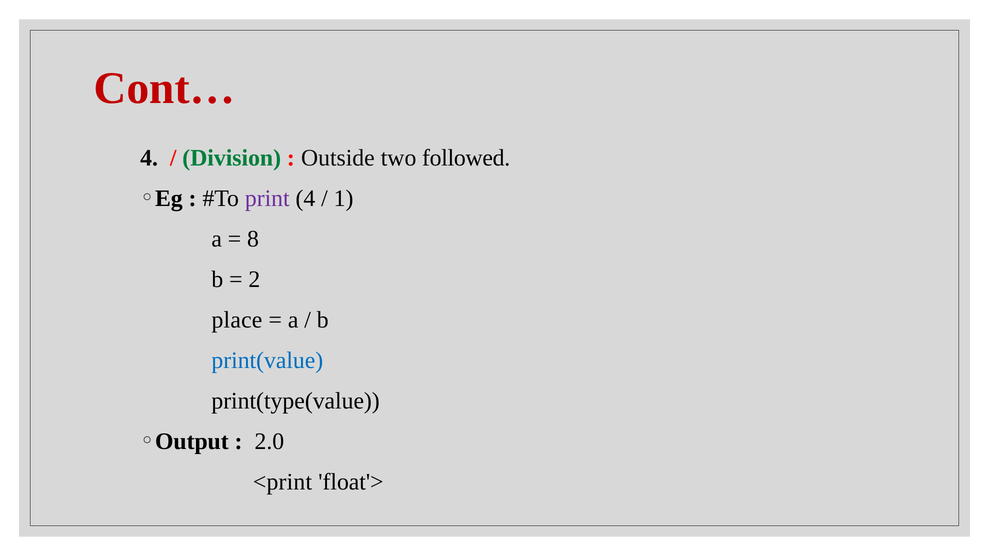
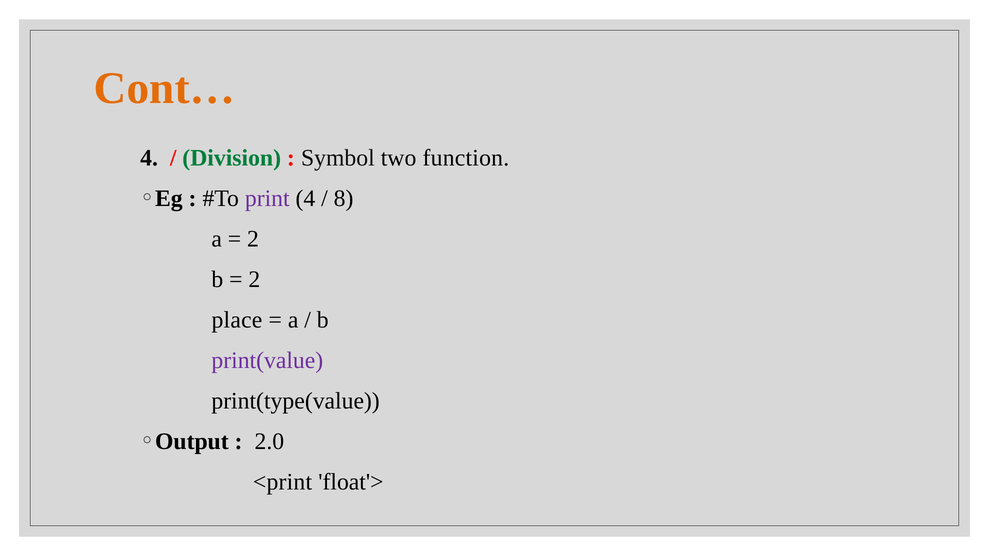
Cont… colour: red -> orange (164, 88)
Outside: Outside -> Symbol (338, 158)
followed: followed -> function (466, 158)
1: 1 -> 8 (344, 198)
8: 8 -> 2 (253, 239)
print(value colour: blue -> purple (267, 360)
